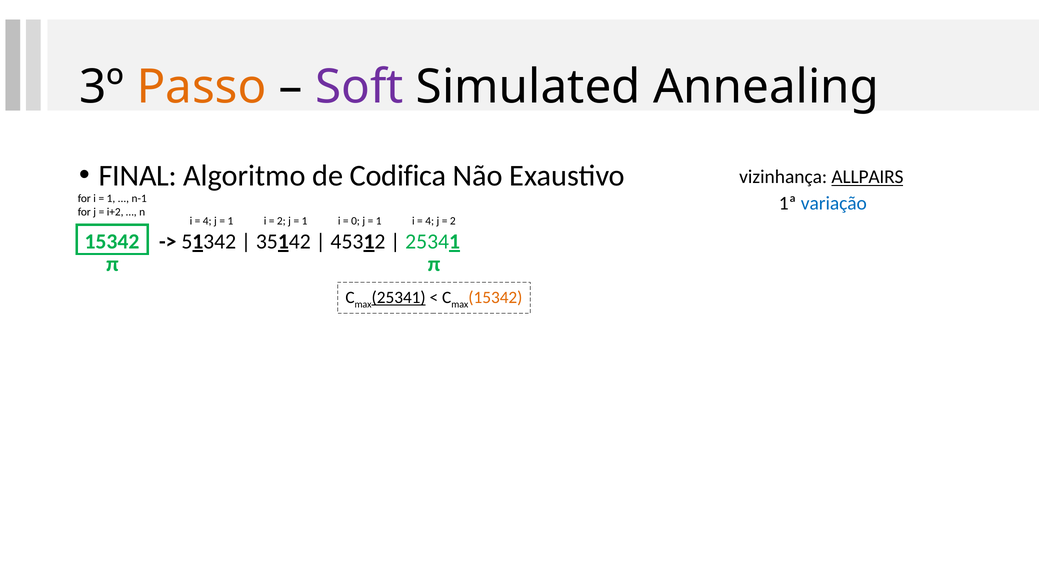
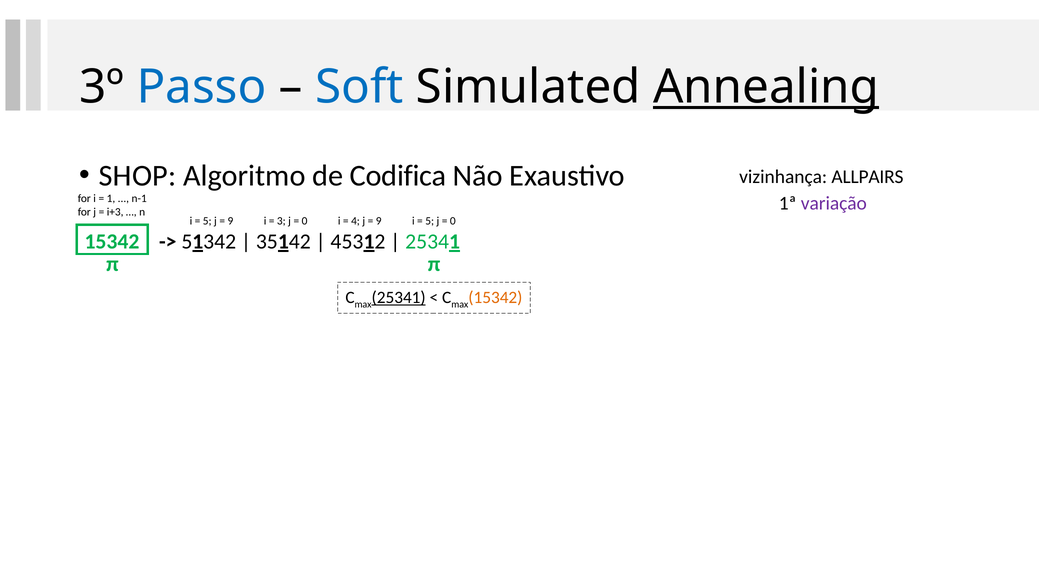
Passo colour: orange -> blue (202, 87)
Soft colour: purple -> blue (359, 87)
Annealing underline: none -> present (766, 87)
FINAL: FINAL -> SHOP (138, 176)
ALLPAIRS underline: present -> none (867, 177)
variação colour: blue -> purple (834, 203)
i+2: i+2 -> i+3 (115, 212)
4: 4 -> 5 (207, 221)
1: 1 -> 9 (230, 221)
2: 2 -> 3 (281, 221)
1: 1 -> 0 (305, 221)
0: 0 -> 4 (356, 221)
1: 1 -> 9 (379, 221)
4: 4 -> 5 (430, 221)
2: 2 -> 0 (453, 221)
